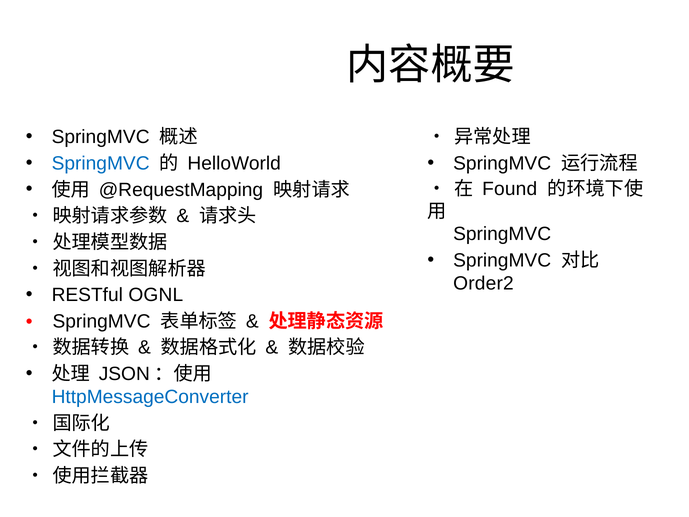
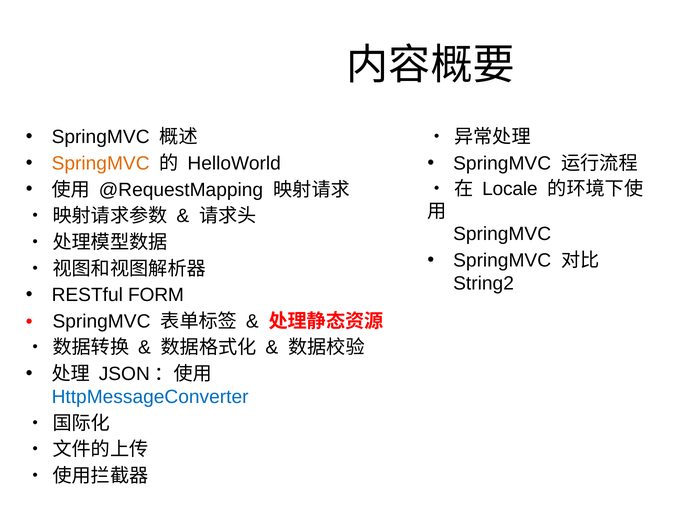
SpringMVC colour: blue -> orange (101, 163)
Found: Found -> Locale (510, 189)
Order2: Order2 -> String2 (484, 283)
OGNL: OGNL -> FORM (156, 295)
